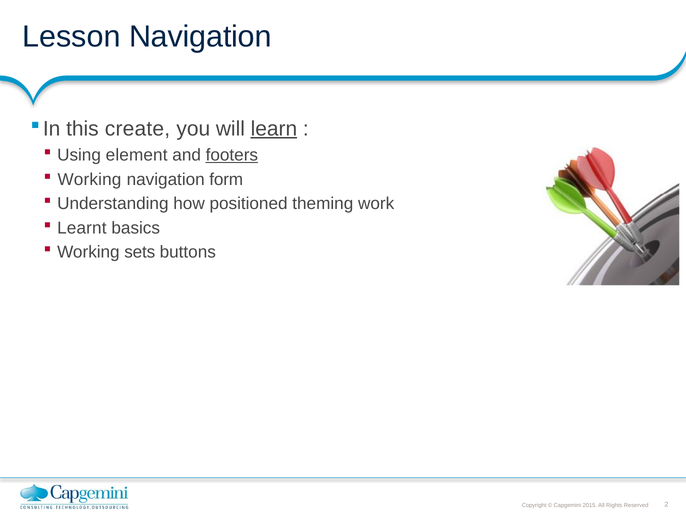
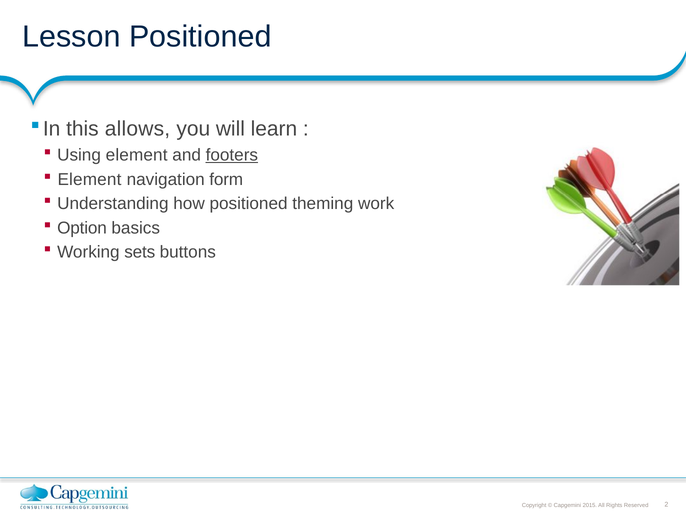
Lesson Navigation: Navigation -> Positioned (200, 37)
create: create -> allows (137, 129)
learn underline: present -> none (274, 129)
Working: Working -> Element (89, 179)
Learnt: Learnt -> Option (82, 228)
